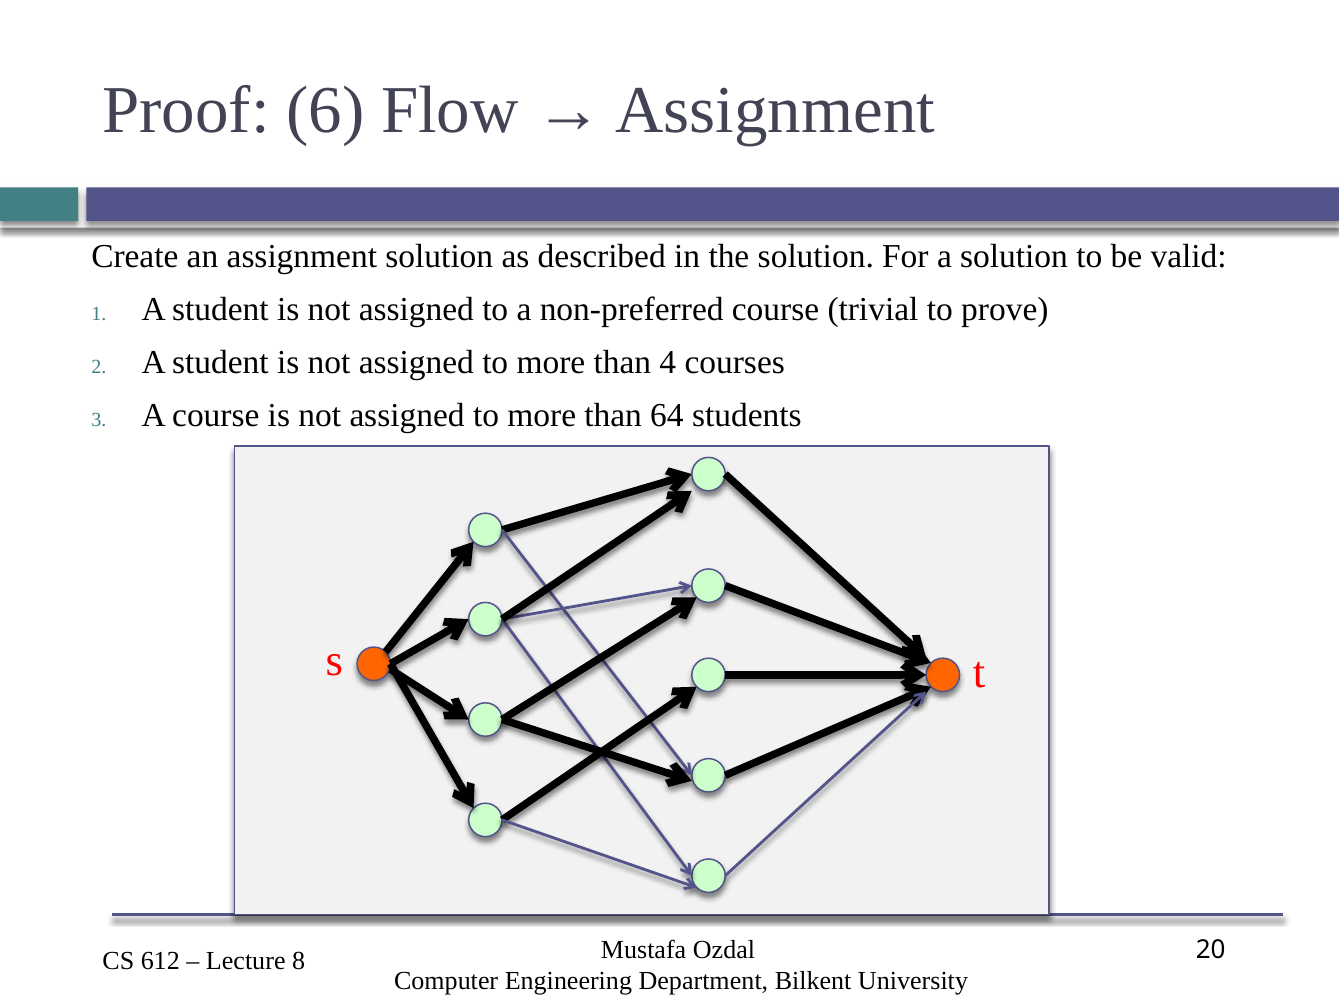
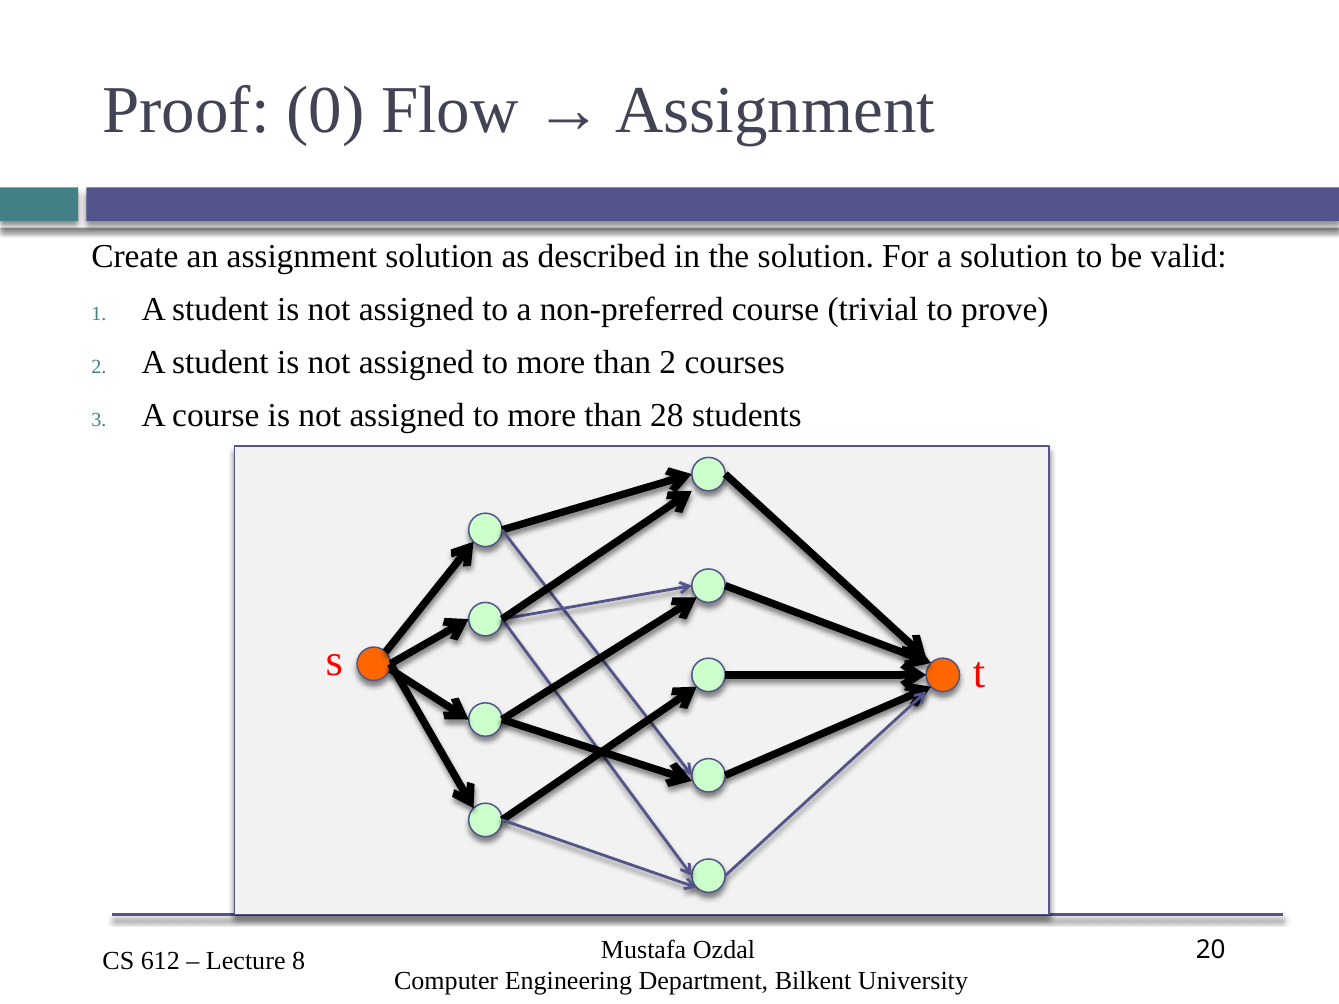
6: 6 -> 0 (325, 111)
than 4: 4 -> 2 (668, 363)
64: 64 -> 28 (667, 416)
